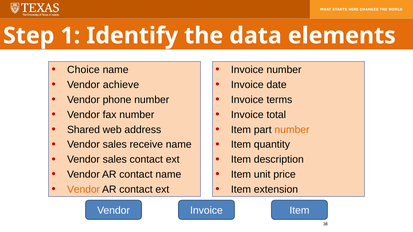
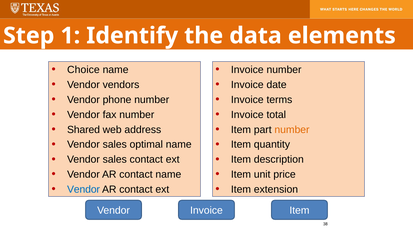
achieve: achieve -> vendors (121, 85)
receive: receive -> optimal (146, 145)
Vendor colour: orange -> blue (84, 190)
